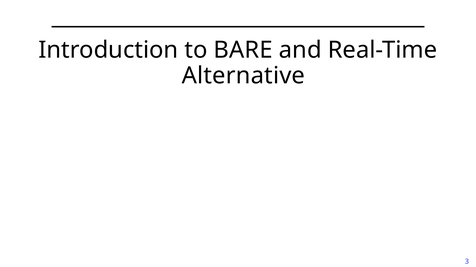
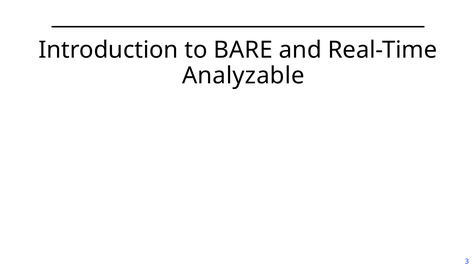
Alternative: Alternative -> Analyzable (243, 76)
